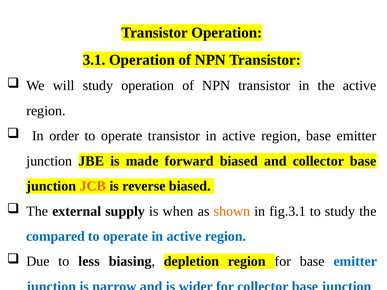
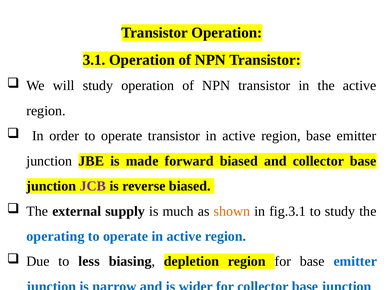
JCB colour: orange -> purple (93, 186)
when: when -> much (178, 211)
compared: compared -> operating (55, 236)
